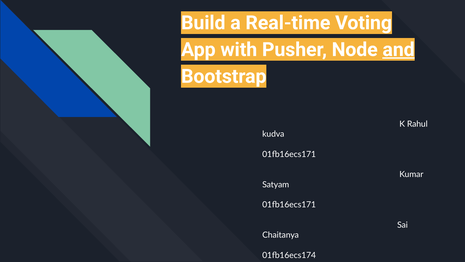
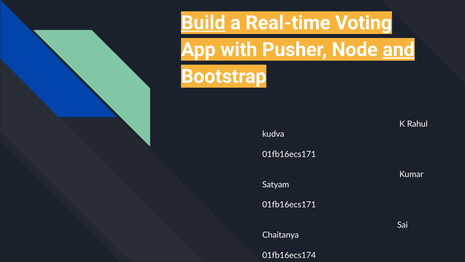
Build underline: none -> present (203, 23)
